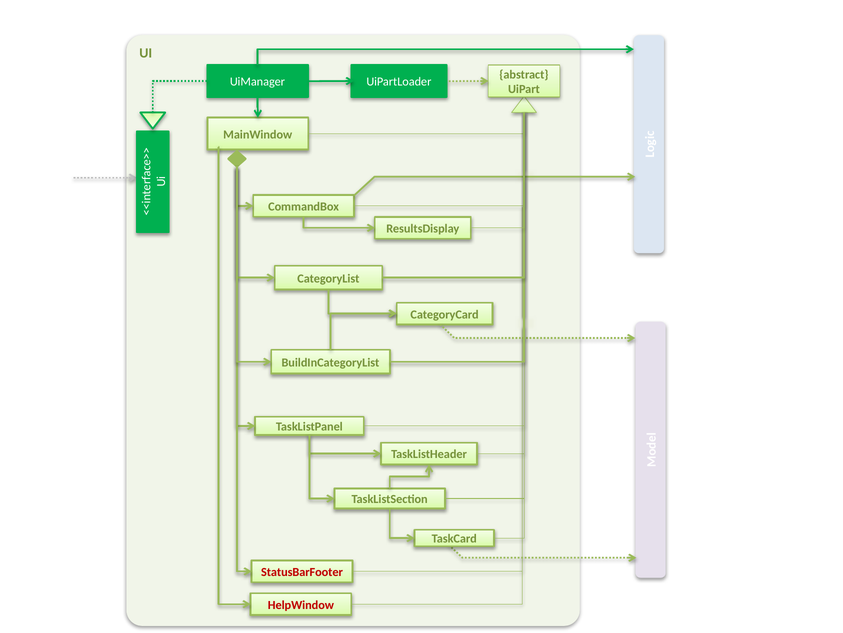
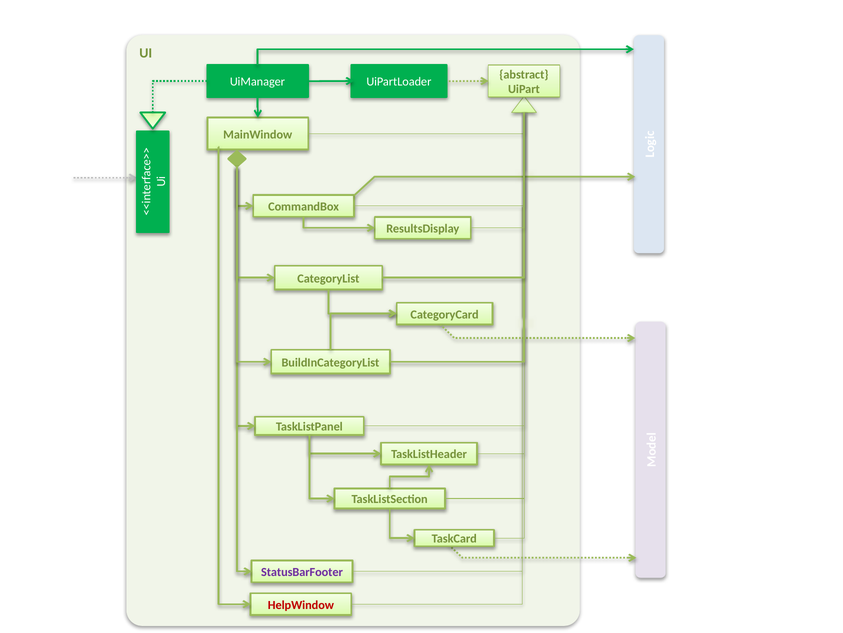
StatusBarFooter colour: red -> purple (302, 572)
